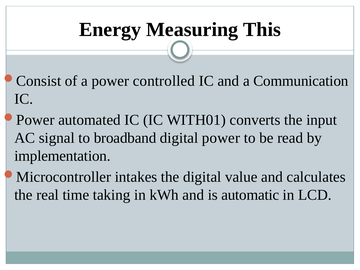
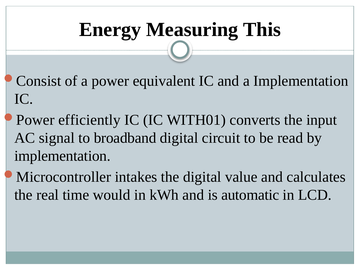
controlled: controlled -> equivalent (164, 81)
a Communication: Communication -> Implementation (301, 81)
automated: automated -> efficiently (89, 120)
digital power: power -> circuit (221, 138)
taking: taking -> would (112, 195)
